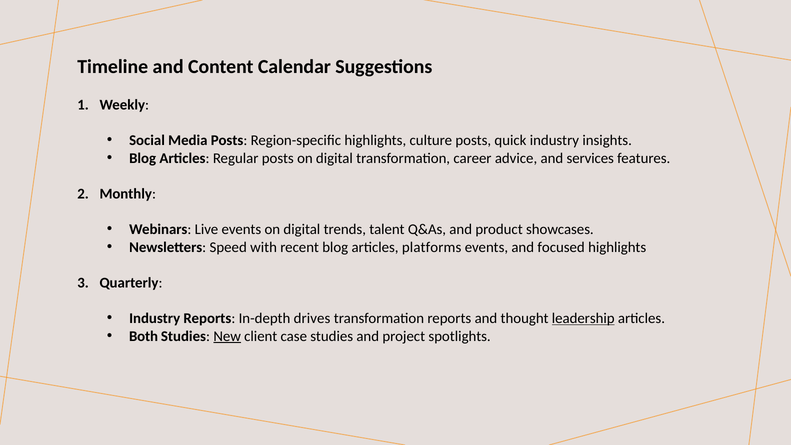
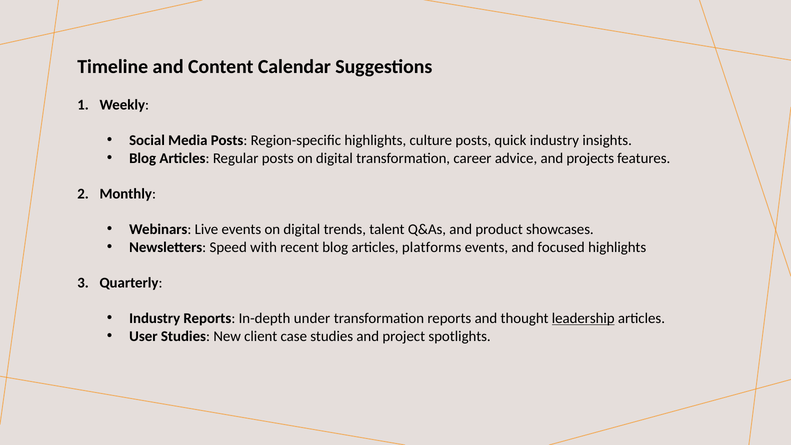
services: services -> projects (590, 158)
drives: drives -> under (312, 318)
Both: Both -> User (143, 336)
New underline: present -> none (227, 336)
